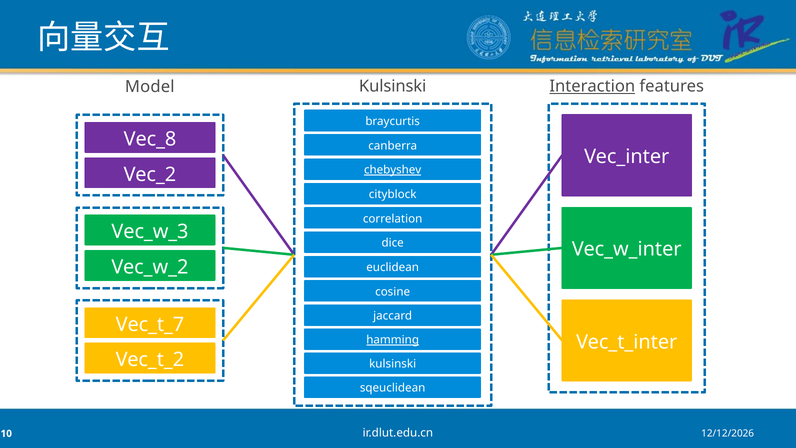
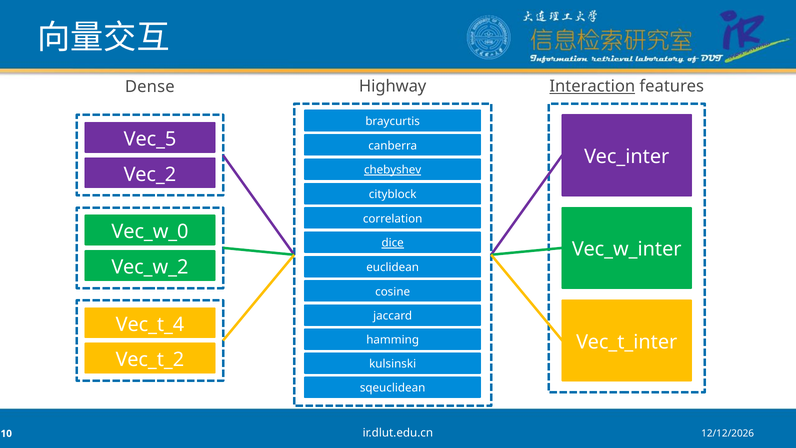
Kulsinski: Kulsinski -> Highway (393, 86)
Model: Model -> Dense (150, 87)
Vec_8: Vec_8 -> Vec_5 (150, 139)
Vec_w_3: Vec_w_3 -> Vec_w_0 (150, 232)
dice underline: none -> present (393, 243)
Vec_t_7: Vec_t_7 -> Vec_t_4 (150, 324)
hamming underline: present -> none (393, 340)
